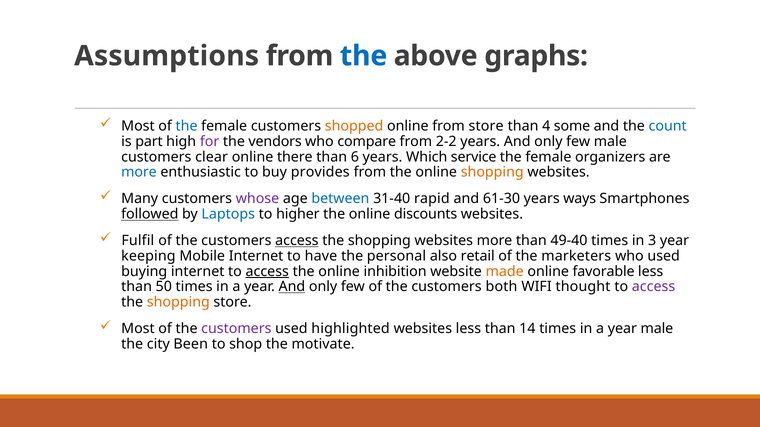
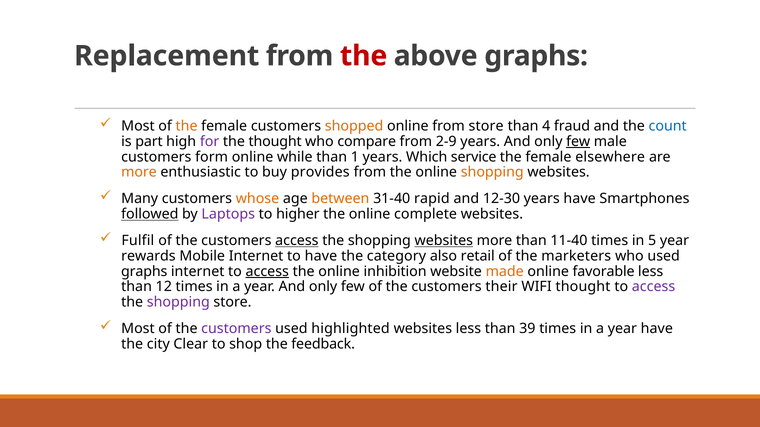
Assumptions: Assumptions -> Replacement (167, 56)
the colour: blue -> red (364, 56)
the colour: blue -> orange (187, 126)
some: some -> fraud (572, 126)
the vendors: vendors -> thought (275, 142)
2-2: 2-2 -> 2-9 (446, 142)
few underline: none -> present (578, 142)
clear: clear -> form (212, 157)
there: there -> while (295, 157)
6: 6 -> 1 (355, 157)
organizers: organizers -> elsewhere (610, 157)
more colour: blue -> orange (139, 172)
whose colour: purple -> orange (257, 199)
between colour: blue -> orange (340, 199)
61-30: 61-30 -> 12-30 (501, 199)
years ways: ways -> have (580, 199)
Laptops colour: blue -> purple (228, 214)
discounts: discounts -> complete (426, 214)
websites underline: none -> present (444, 241)
49-40: 49-40 -> 11-40 (569, 241)
3: 3 -> 5 (652, 241)
keeping: keeping -> rewards (148, 256)
personal: personal -> category (396, 256)
buying: buying -> graphs (144, 272)
50: 50 -> 12 (164, 287)
And underline: present -> none (292, 287)
both: both -> their (502, 287)
shopping colour: orange -> purple (178, 302)
14: 14 -> 39 (527, 329)
year male: male -> have (657, 329)
Been: Been -> Clear (191, 344)
motivate: motivate -> feedback (323, 344)
